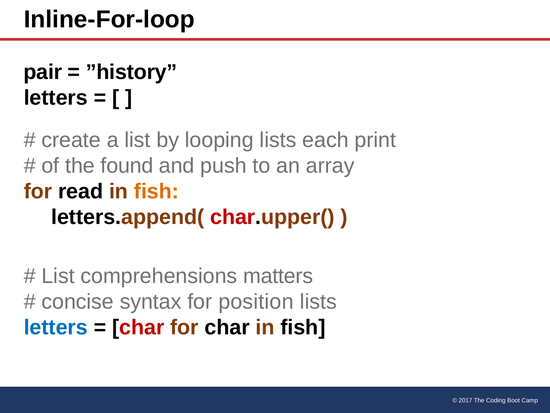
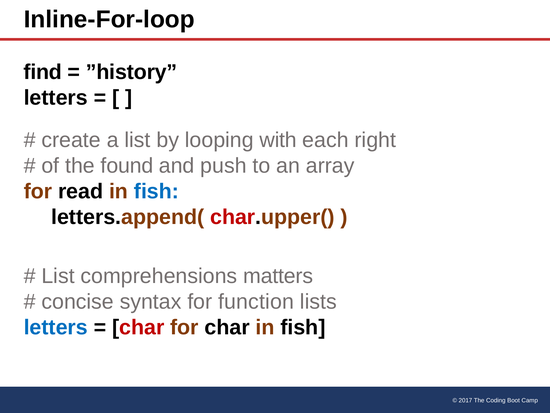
pair: pair -> find (43, 72)
looping lists: lists -> with (278, 140)
print: print -> right (375, 140)
fish colour: orange -> blue (156, 191)
position: position -> function (256, 301)
